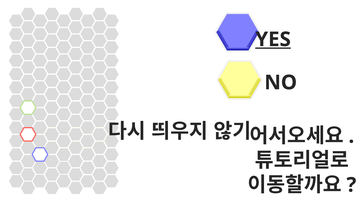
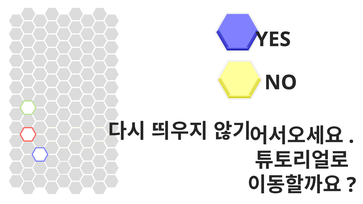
YES underline: present -> none (273, 39)
